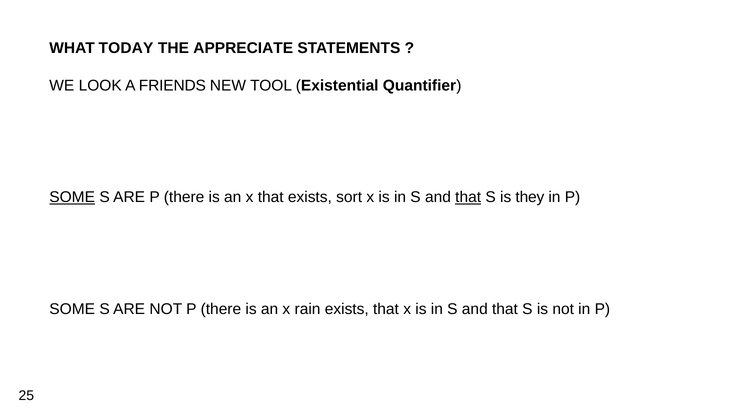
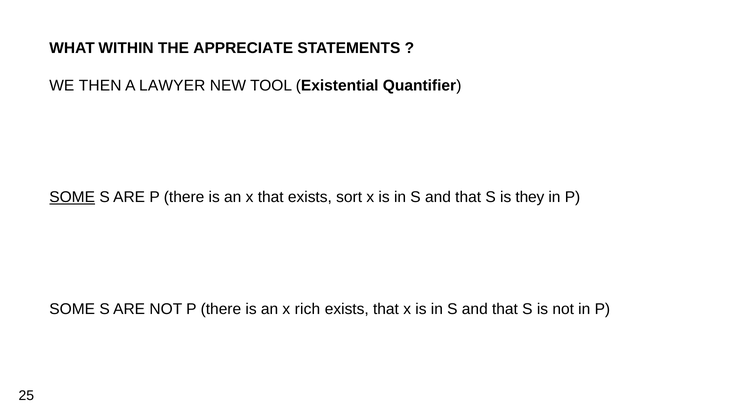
TODAY: TODAY -> WITHIN (126, 48)
LOOK: LOOK -> THEN (100, 85)
FRIENDS: FRIENDS -> LAWYER (172, 85)
that underline: present -> none (468, 197)
rain: rain -> rich (307, 309)
